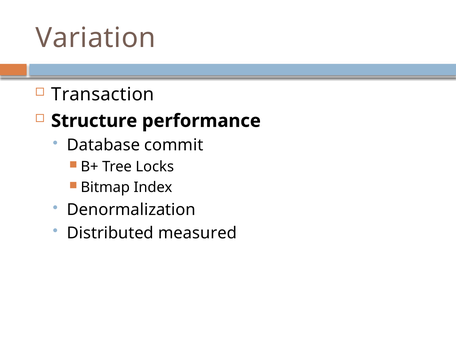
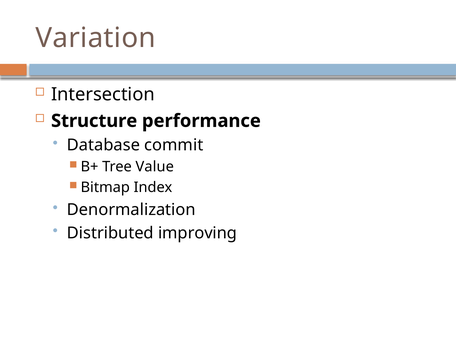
Transaction: Transaction -> Intersection (103, 94)
Locks: Locks -> Value (155, 167)
measured: measured -> improving (198, 233)
